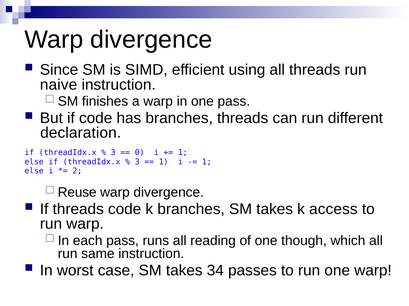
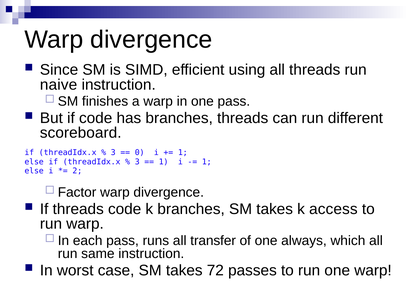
declaration: declaration -> scoreboard (81, 133)
Reuse: Reuse -> Factor (77, 193)
reading: reading -> transfer (213, 241)
though: though -> always (304, 241)
34: 34 -> 72 (215, 271)
